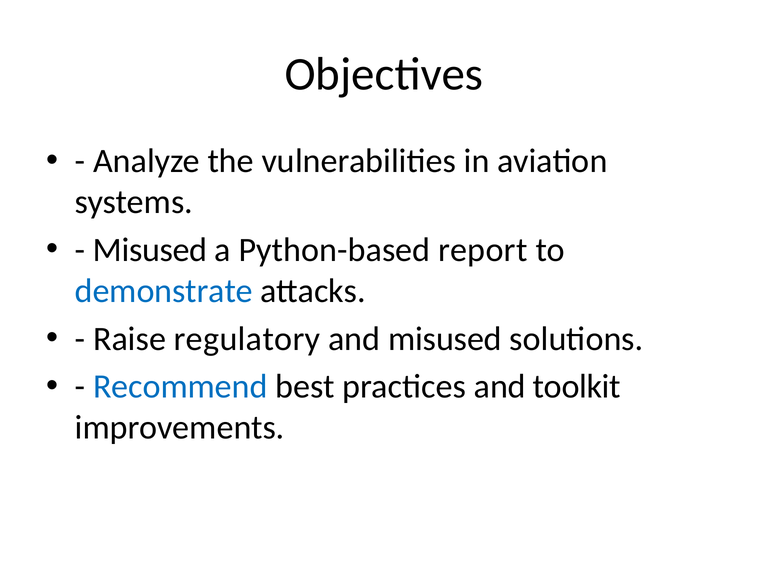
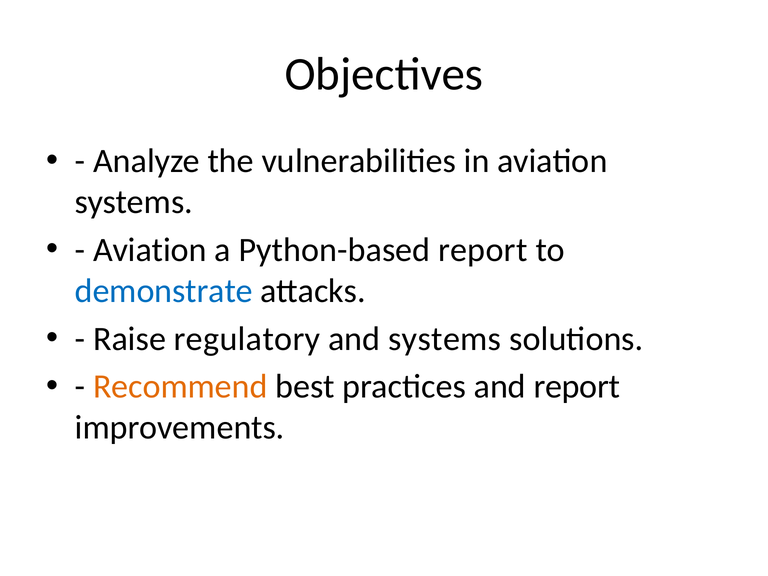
Misused: Misused -> Aviation (150, 250)
and misused: misused -> systems (445, 339)
Recommend colour: blue -> orange (180, 387)
and toolkit: toolkit -> report (577, 387)
